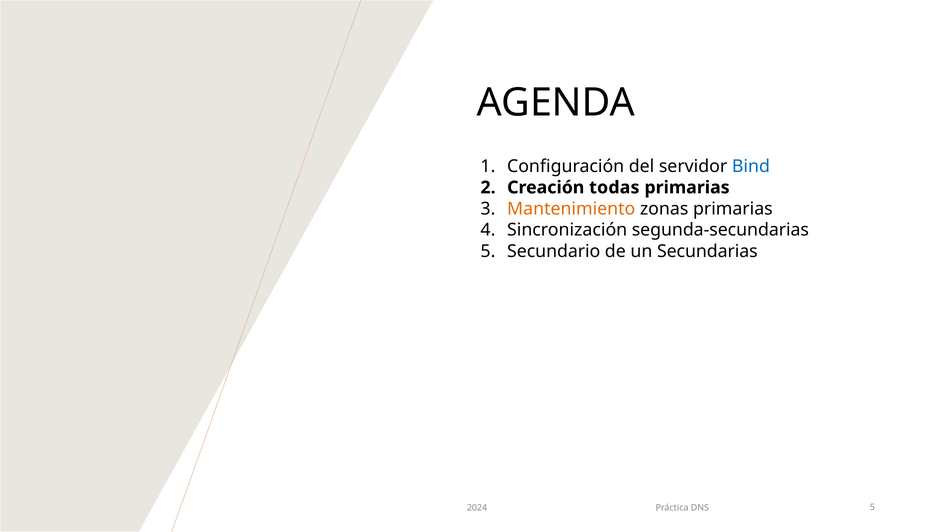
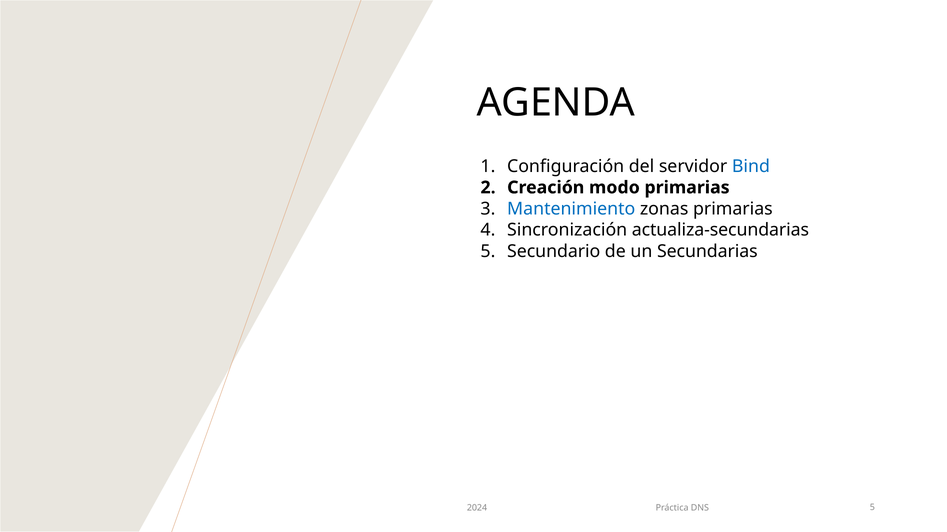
todas: todas -> modo (614, 188)
Mantenimiento colour: orange -> blue (571, 209)
segunda-secundarias: segunda-secundarias -> actualiza-secundarias (720, 230)
